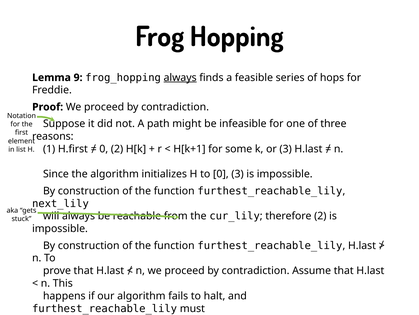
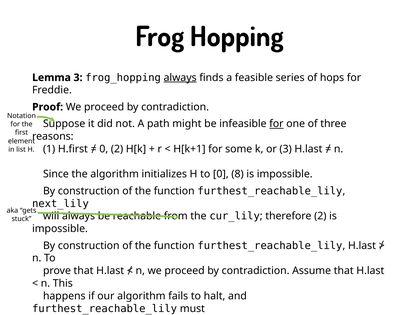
Lemma 9: 9 -> 3 (78, 77)
for underline: none -> present (276, 123)
0 3: 3 -> 8 (238, 174)
